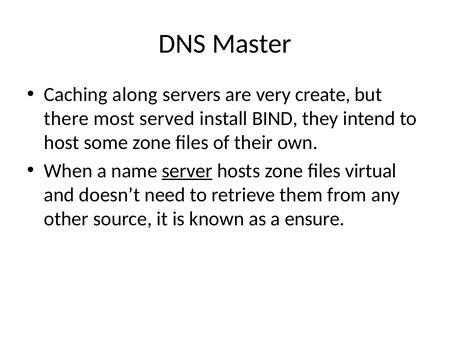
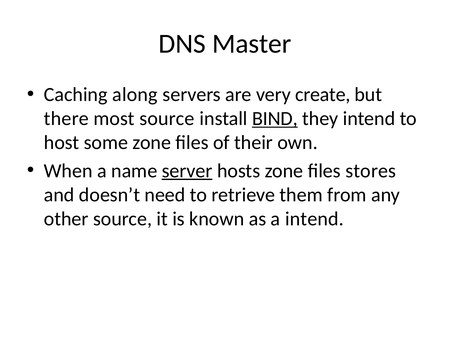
most served: served -> source (167, 118)
BIND underline: none -> present (275, 118)
virtual: virtual -> stores (371, 170)
a ensure: ensure -> intend (314, 219)
